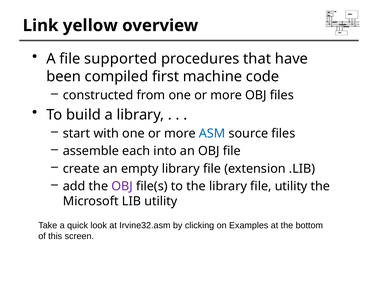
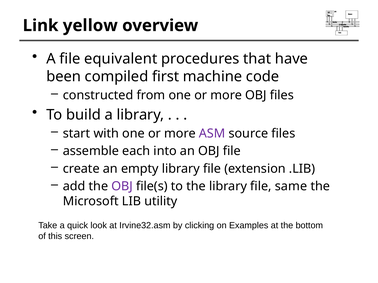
supported: supported -> equivalent (121, 59)
ASM colour: blue -> purple (212, 134)
file utility: utility -> same (291, 187)
